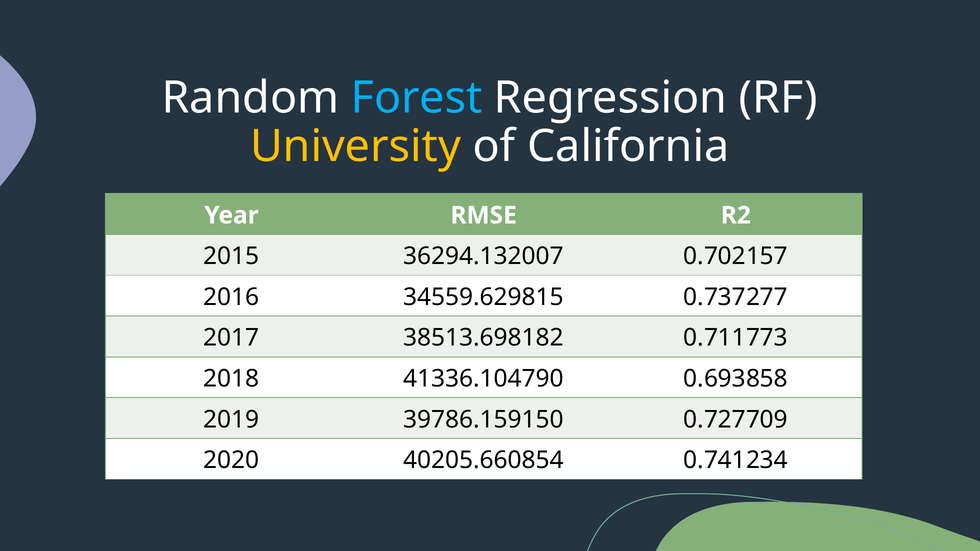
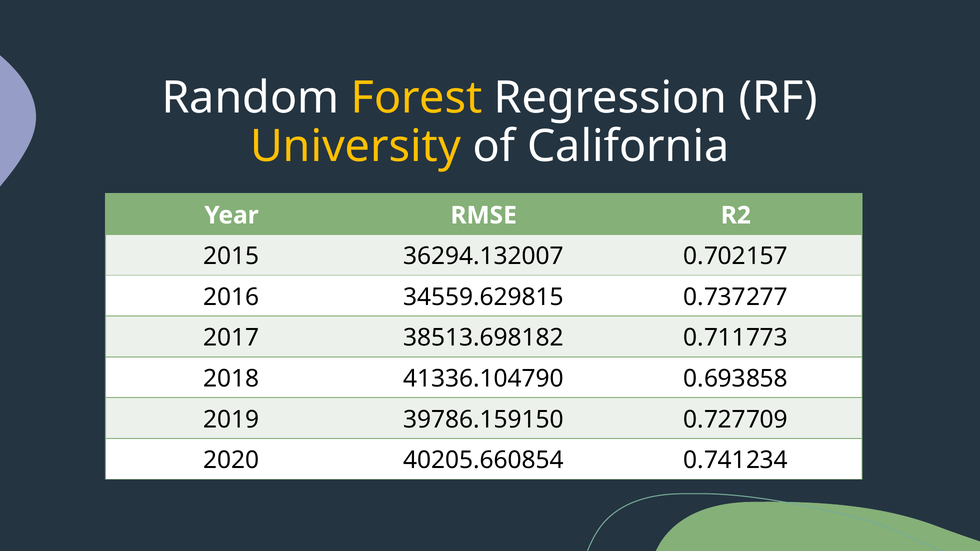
Forest colour: light blue -> yellow (417, 98)
